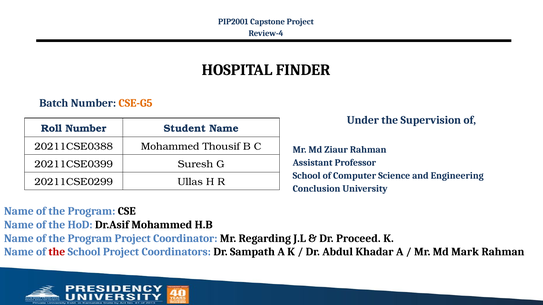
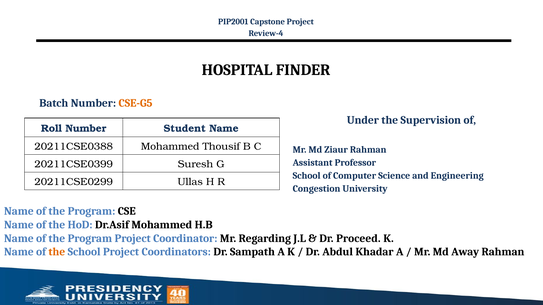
Conclusion: Conclusion -> Congestion (317, 189)
the colour: red -> orange (57, 252)
Mark: Mark -> Away (465, 252)
